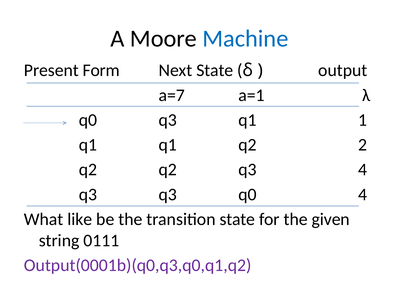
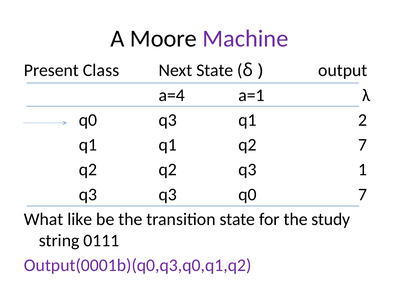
Machine colour: blue -> purple (245, 39)
Form: Form -> Class (101, 70)
a=7: a=7 -> a=4 (172, 95)
1: 1 -> 2 (363, 120)
q2 2: 2 -> 7 (363, 145)
q3 4: 4 -> 1 (363, 170)
q0 4: 4 -> 7 (363, 195)
given: given -> study (331, 219)
